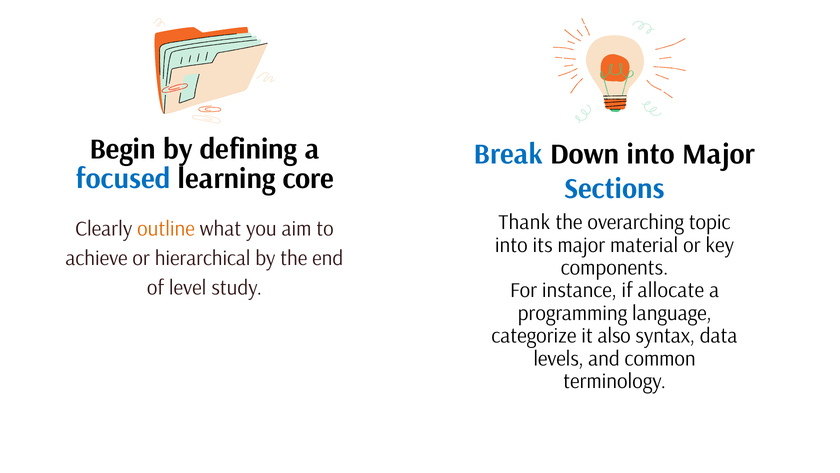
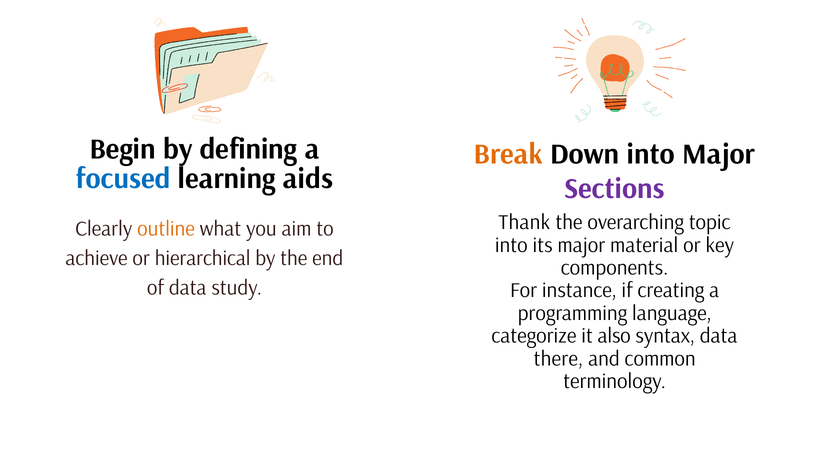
Break colour: blue -> orange (508, 154)
core: core -> aids (308, 178)
Sections colour: blue -> purple (615, 189)
of level: level -> data (188, 287)
allocate: allocate -> creating (671, 290)
levels: levels -> there (558, 358)
